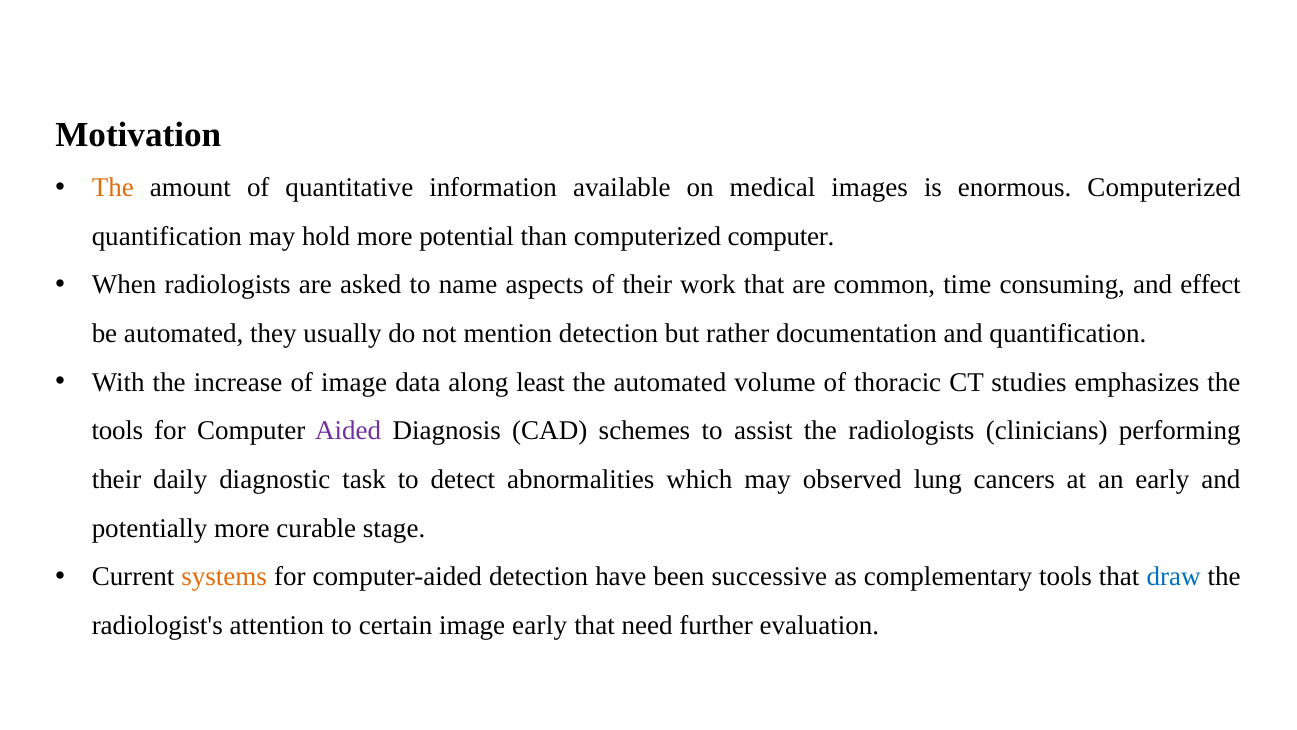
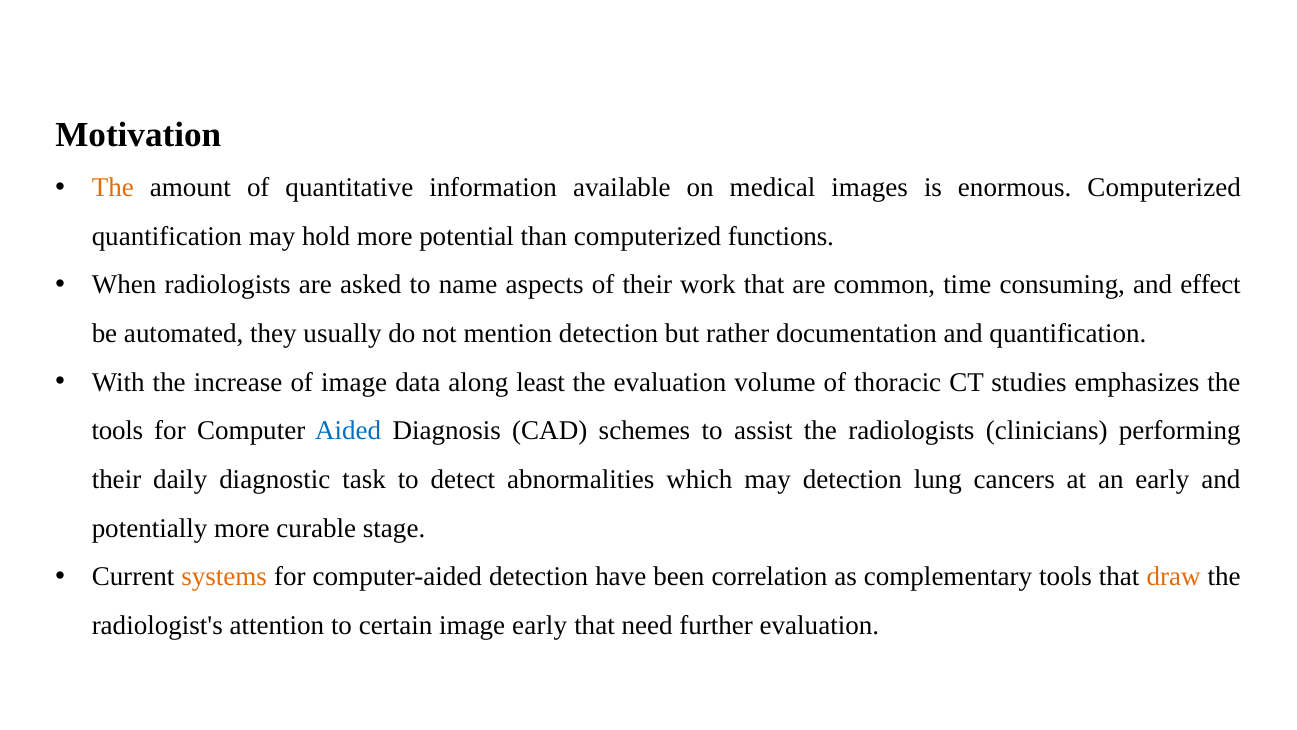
computerized computer: computer -> functions (781, 236)
the automated: automated -> evaluation (670, 382)
Aided colour: purple -> blue (348, 431)
may observed: observed -> detection (852, 479)
successive: successive -> correlation (769, 577)
draw colour: blue -> orange (1174, 577)
